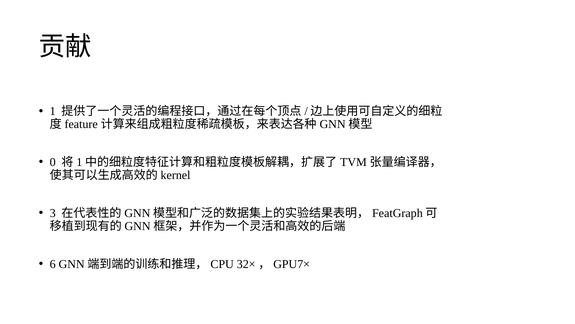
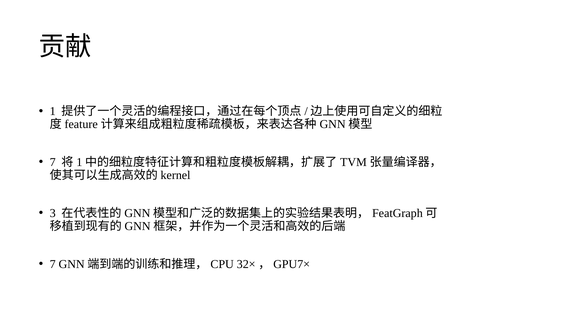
0: 0 -> 7 (53, 162)
6: 6 -> 7 (53, 264)
